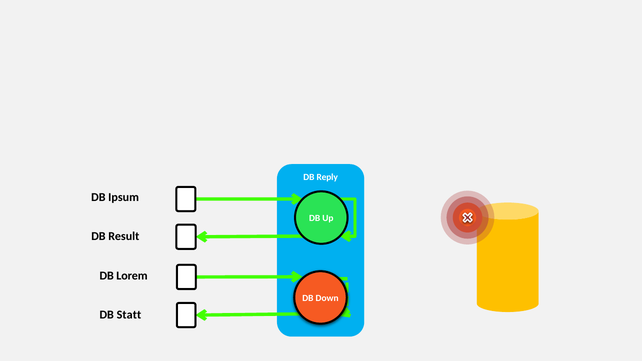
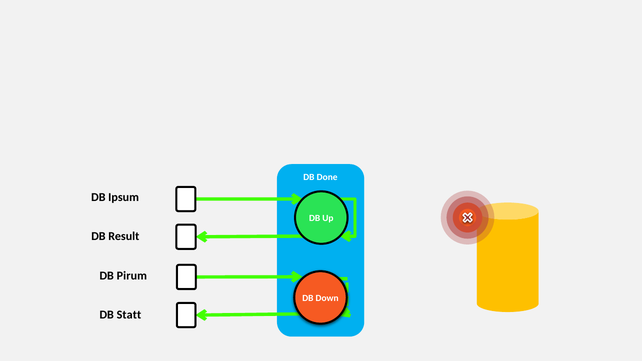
Reply: Reply -> Done (327, 177)
Lorem: Lorem -> Pirum (132, 276)
